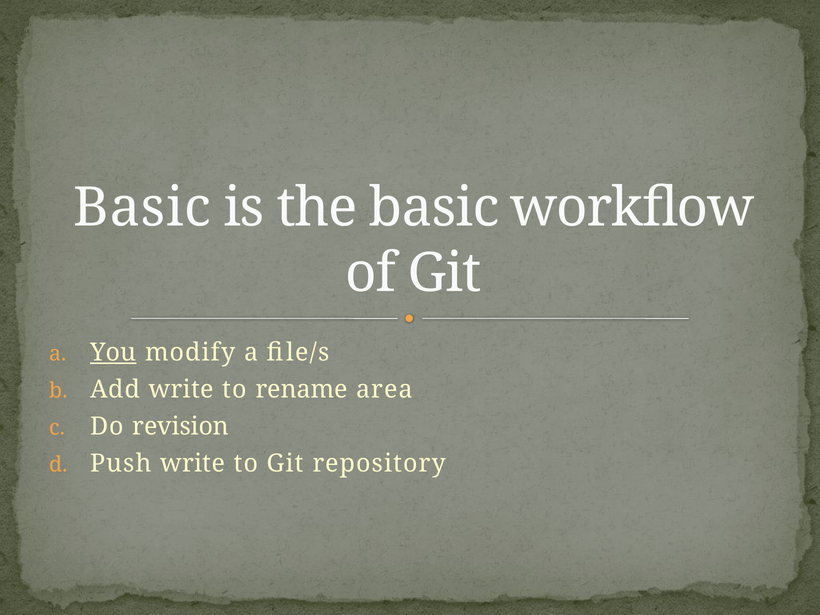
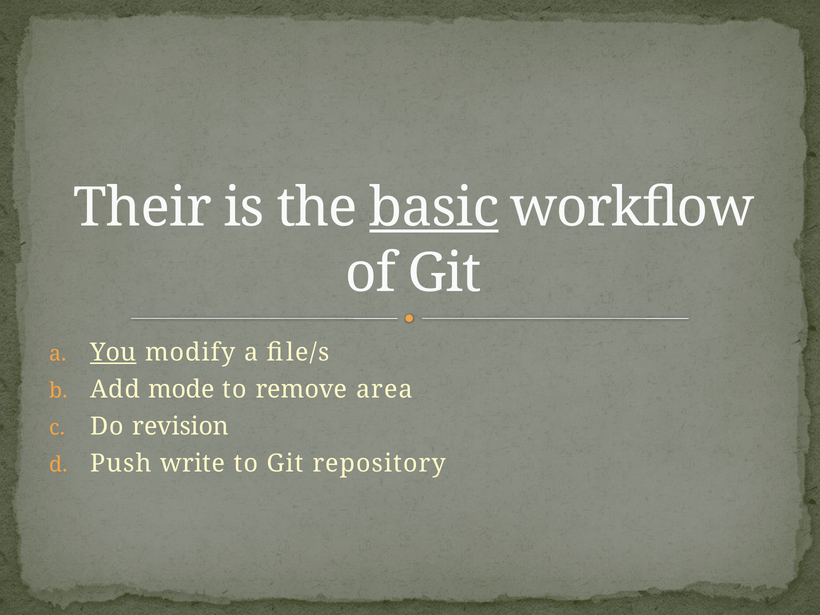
Basic: Basic -> Their (143, 208)
basic underline: none -> present (434, 208)
Add write: write -> mode (181, 389)
rename: rename -> remove (301, 389)
